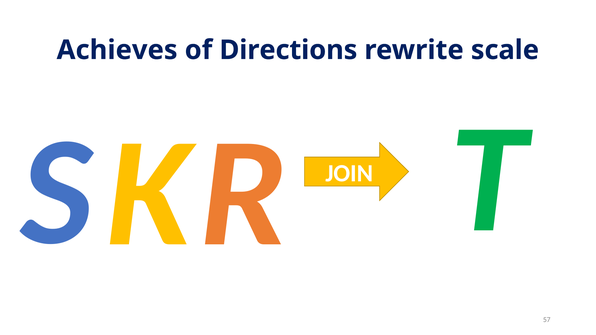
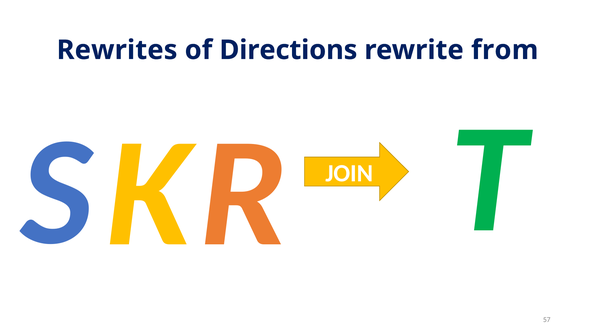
Achieves: Achieves -> Rewrites (117, 50)
scale: scale -> from (505, 50)
